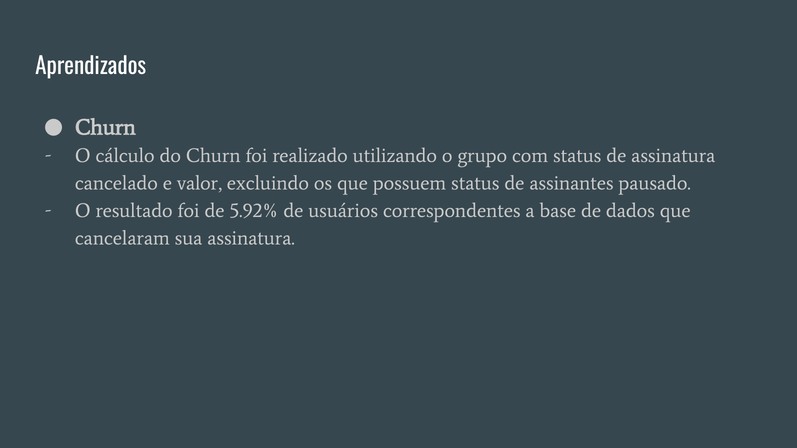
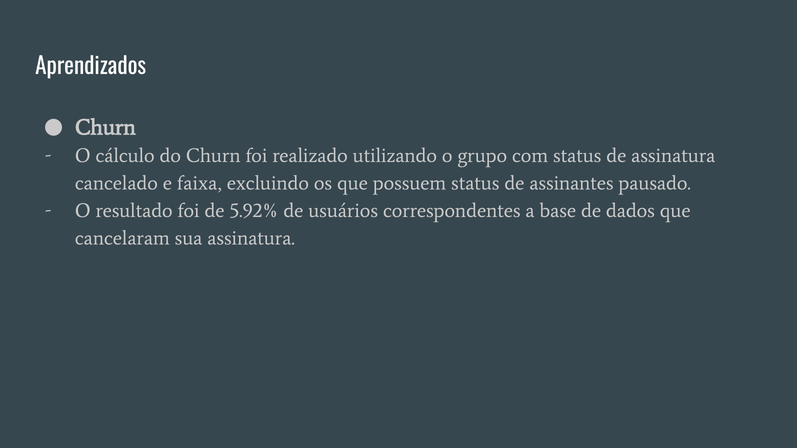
valor: valor -> faixa (199, 183)
